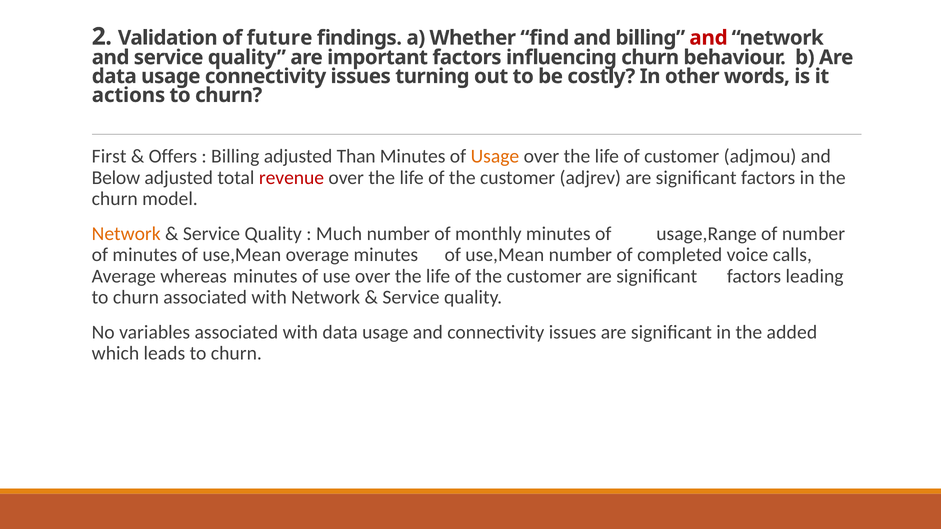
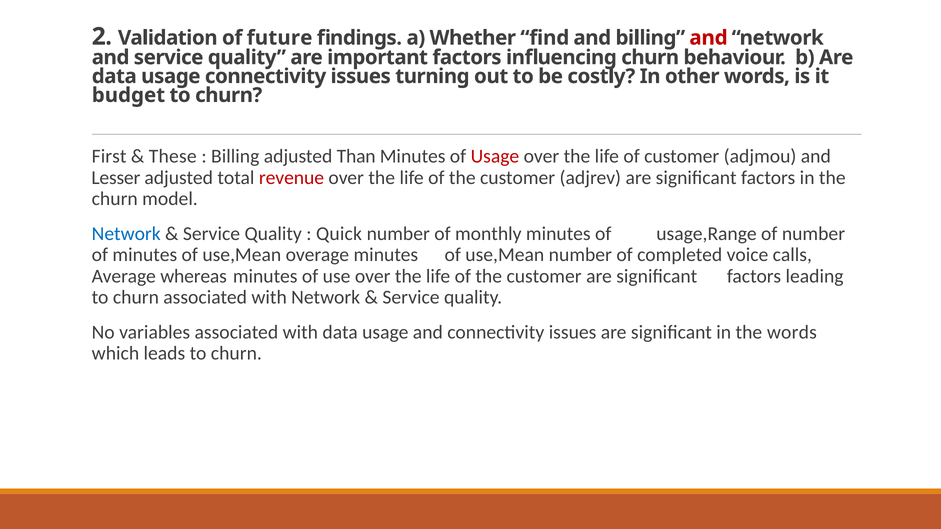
actions: actions -> budget (128, 95)
Offers: Offers -> These (173, 156)
Usage colour: orange -> red (495, 156)
Below: Below -> Lesser (116, 178)
Network colour: orange -> blue (126, 234)
Much: Much -> Quick (339, 234)
the added: added -> words (792, 332)
